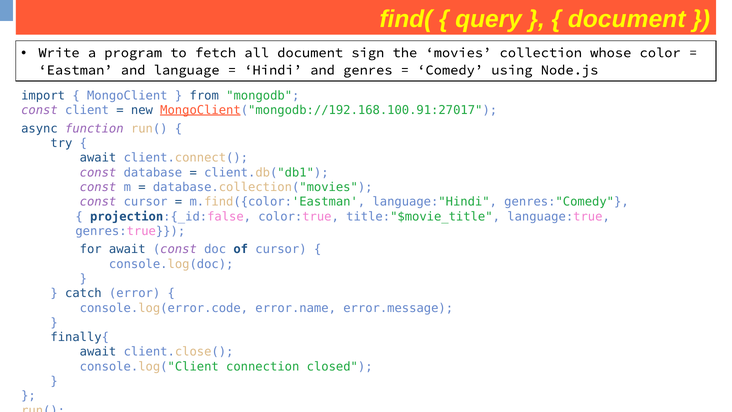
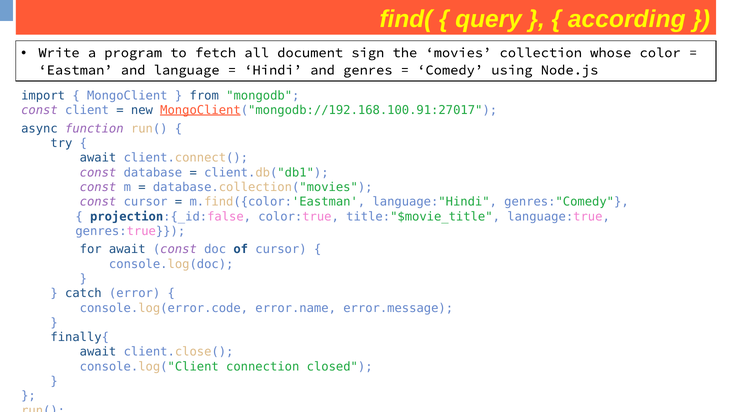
document: document -> according (627, 19)
